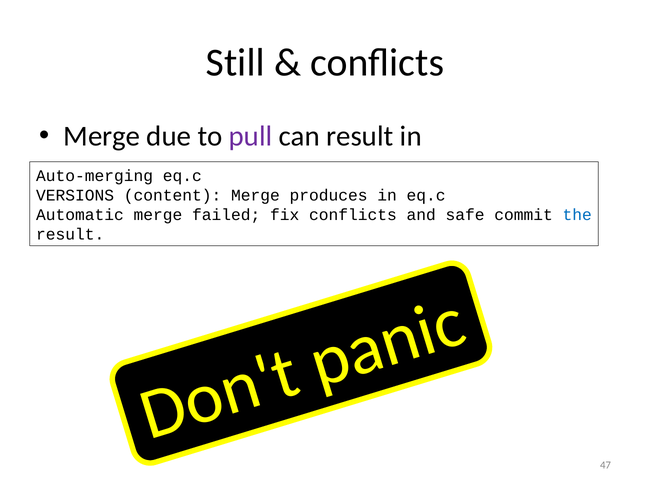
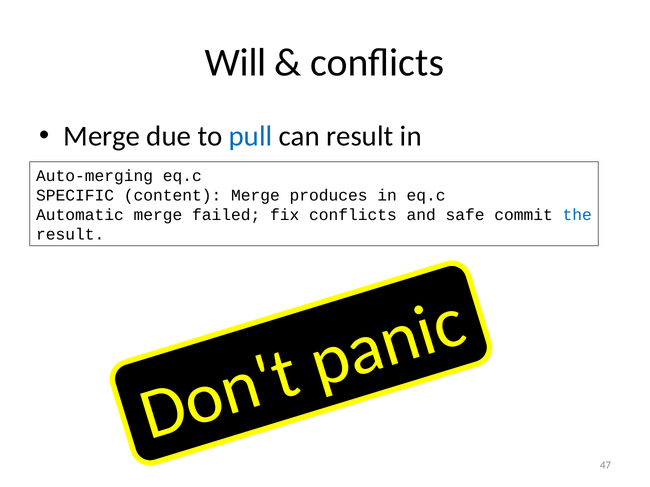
Still: Still -> Will (236, 63)
pull colour: purple -> blue (251, 136)
VERSIONS: VERSIONS -> SPECIFIC (75, 195)
